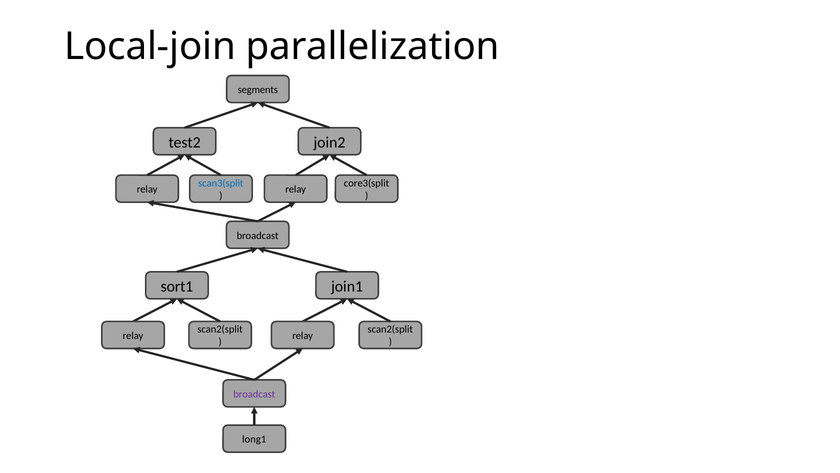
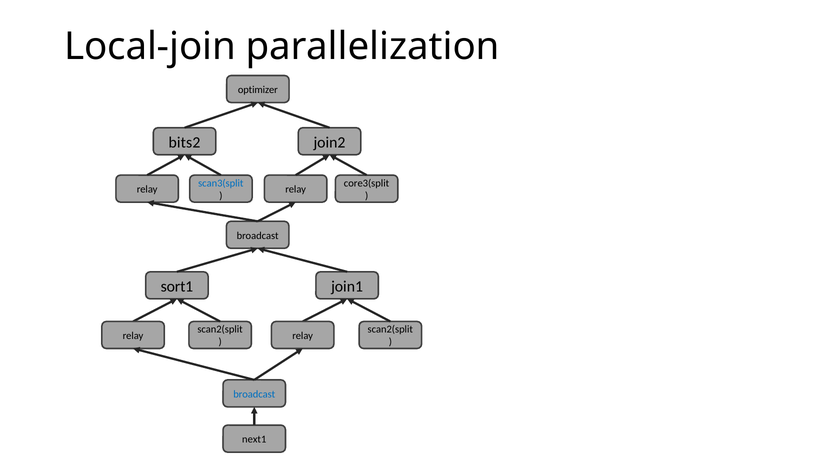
segments: segments -> optimizer (258, 90)
test2: test2 -> bits2 (184, 142)
broadcast colour: purple -> blue (254, 394)
long1: long1 -> next1 (254, 439)
